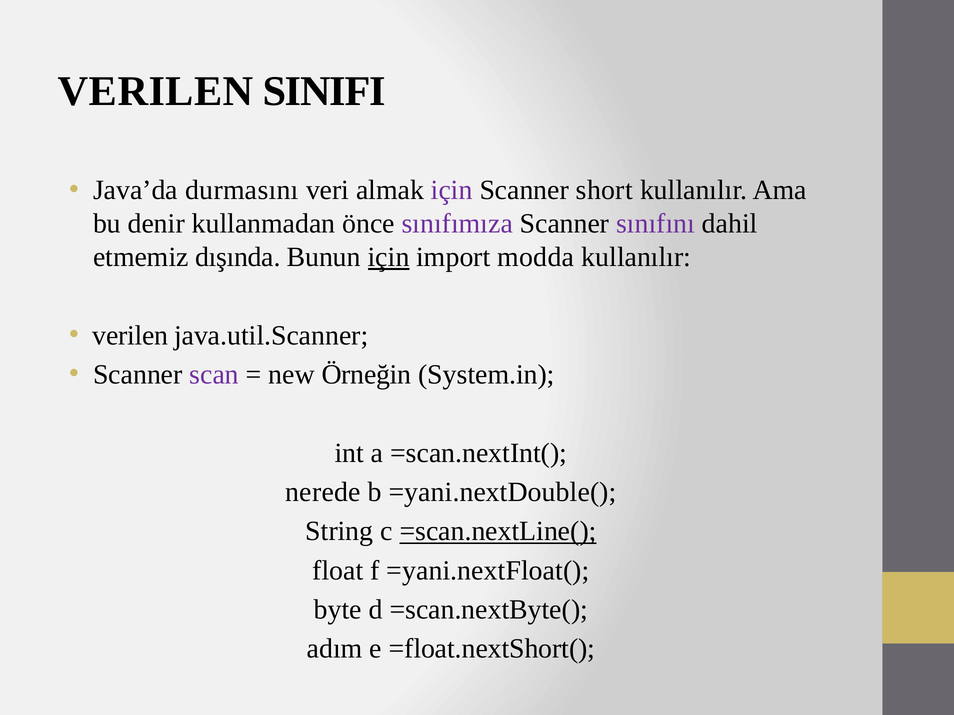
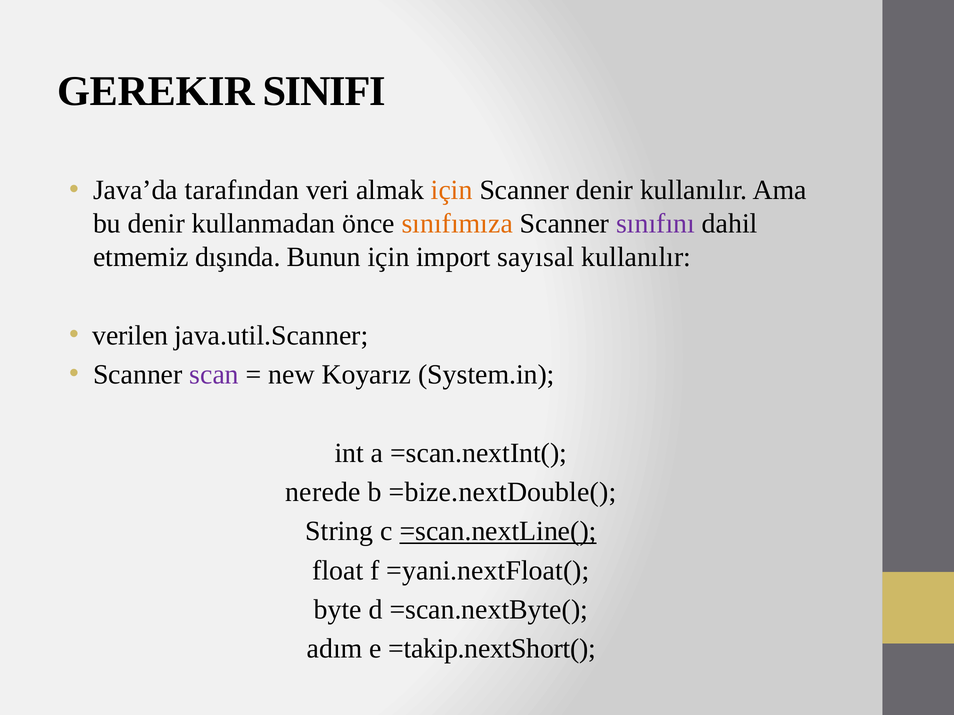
VERILEN: VERILEN -> GEREKIR (156, 91)
durmasını: durmasını -> tarafından (242, 190)
için colour: purple -> orange (452, 190)
Scanner short: short -> denir (605, 190)
sınıfımıza colour: purple -> orange (457, 224)
için underline: present -> none (389, 257)
modda: modda -> sayısal (536, 257)
Örneğin: Örneğin -> Koyarız (366, 375)
=yani.nextDouble(: =yani.nextDouble( -> =bize.nextDouble( (503, 492)
=float.nextShort(: =float.nextShort( -> =takip.nextShort( (492, 649)
